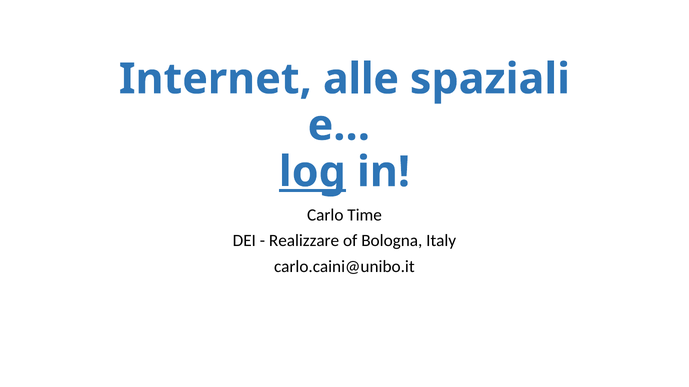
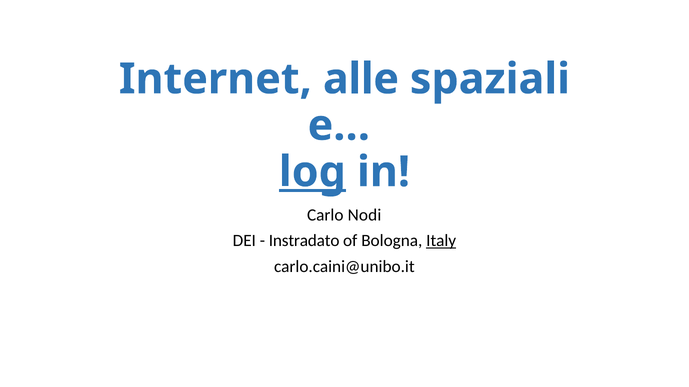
Time: Time -> Nodi (364, 215)
Realizzare: Realizzare -> Instradato (304, 241)
Italy underline: none -> present (441, 241)
